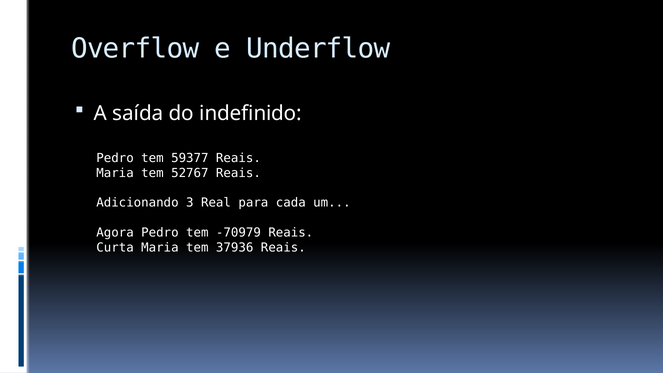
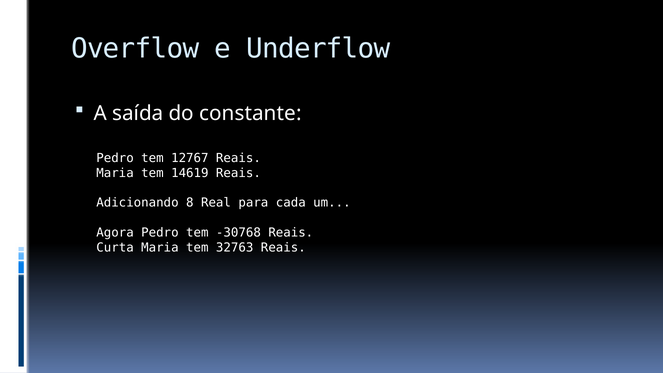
indefinido: indefinido -> constante (251, 113)
59377: 59377 -> 12767 (190, 158)
52767: 52767 -> 14619 (190, 173)
3: 3 -> 8 (190, 203)
-70979: -70979 -> -30768 (238, 233)
37936: 37936 -> 32763 (235, 248)
